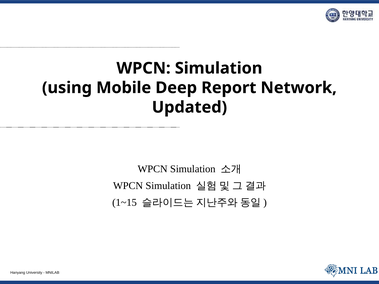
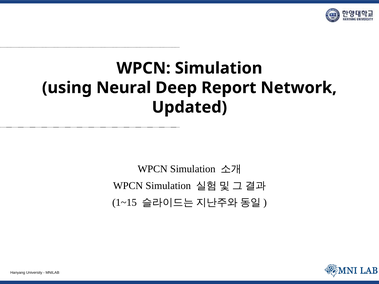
Mobile: Mobile -> Neural (124, 88)
